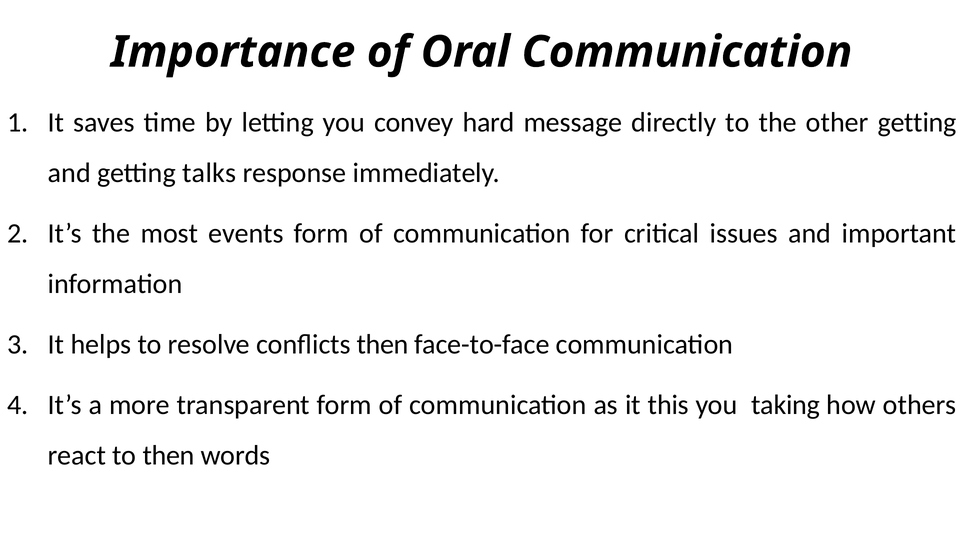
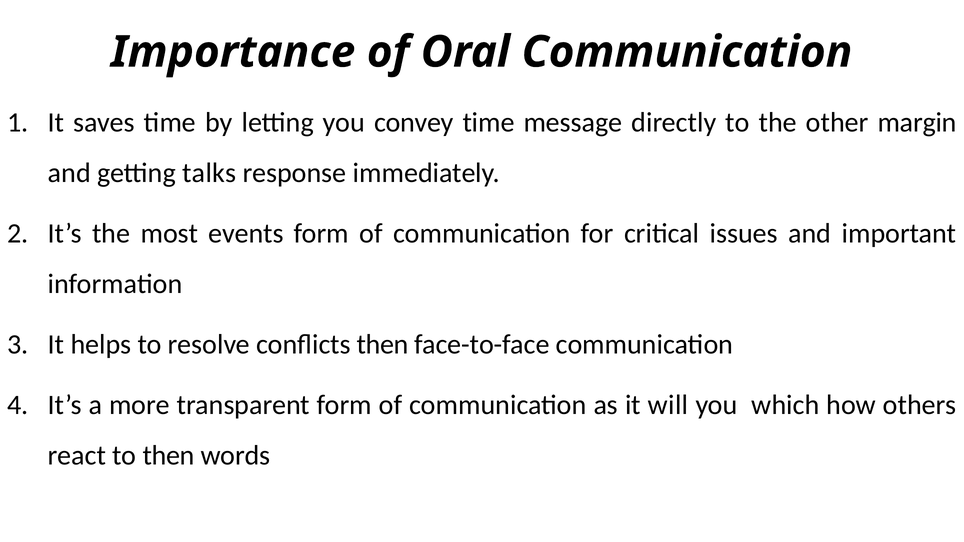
convey hard: hard -> time (489, 123)
other getting: getting -> margin (917, 123)
this: this -> will (668, 405)
taking: taking -> which (785, 405)
